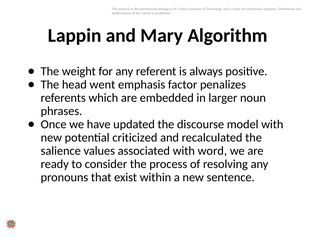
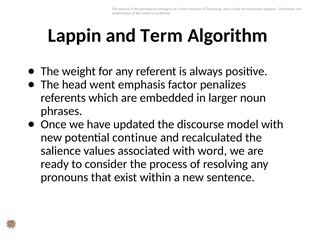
Mary: Mary -> Term (162, 35)
criticized: criticized -> continue (135, 138)
